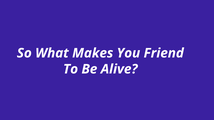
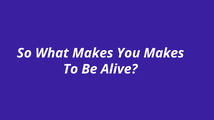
You Friend: Friend -> Makes (164, 53)
